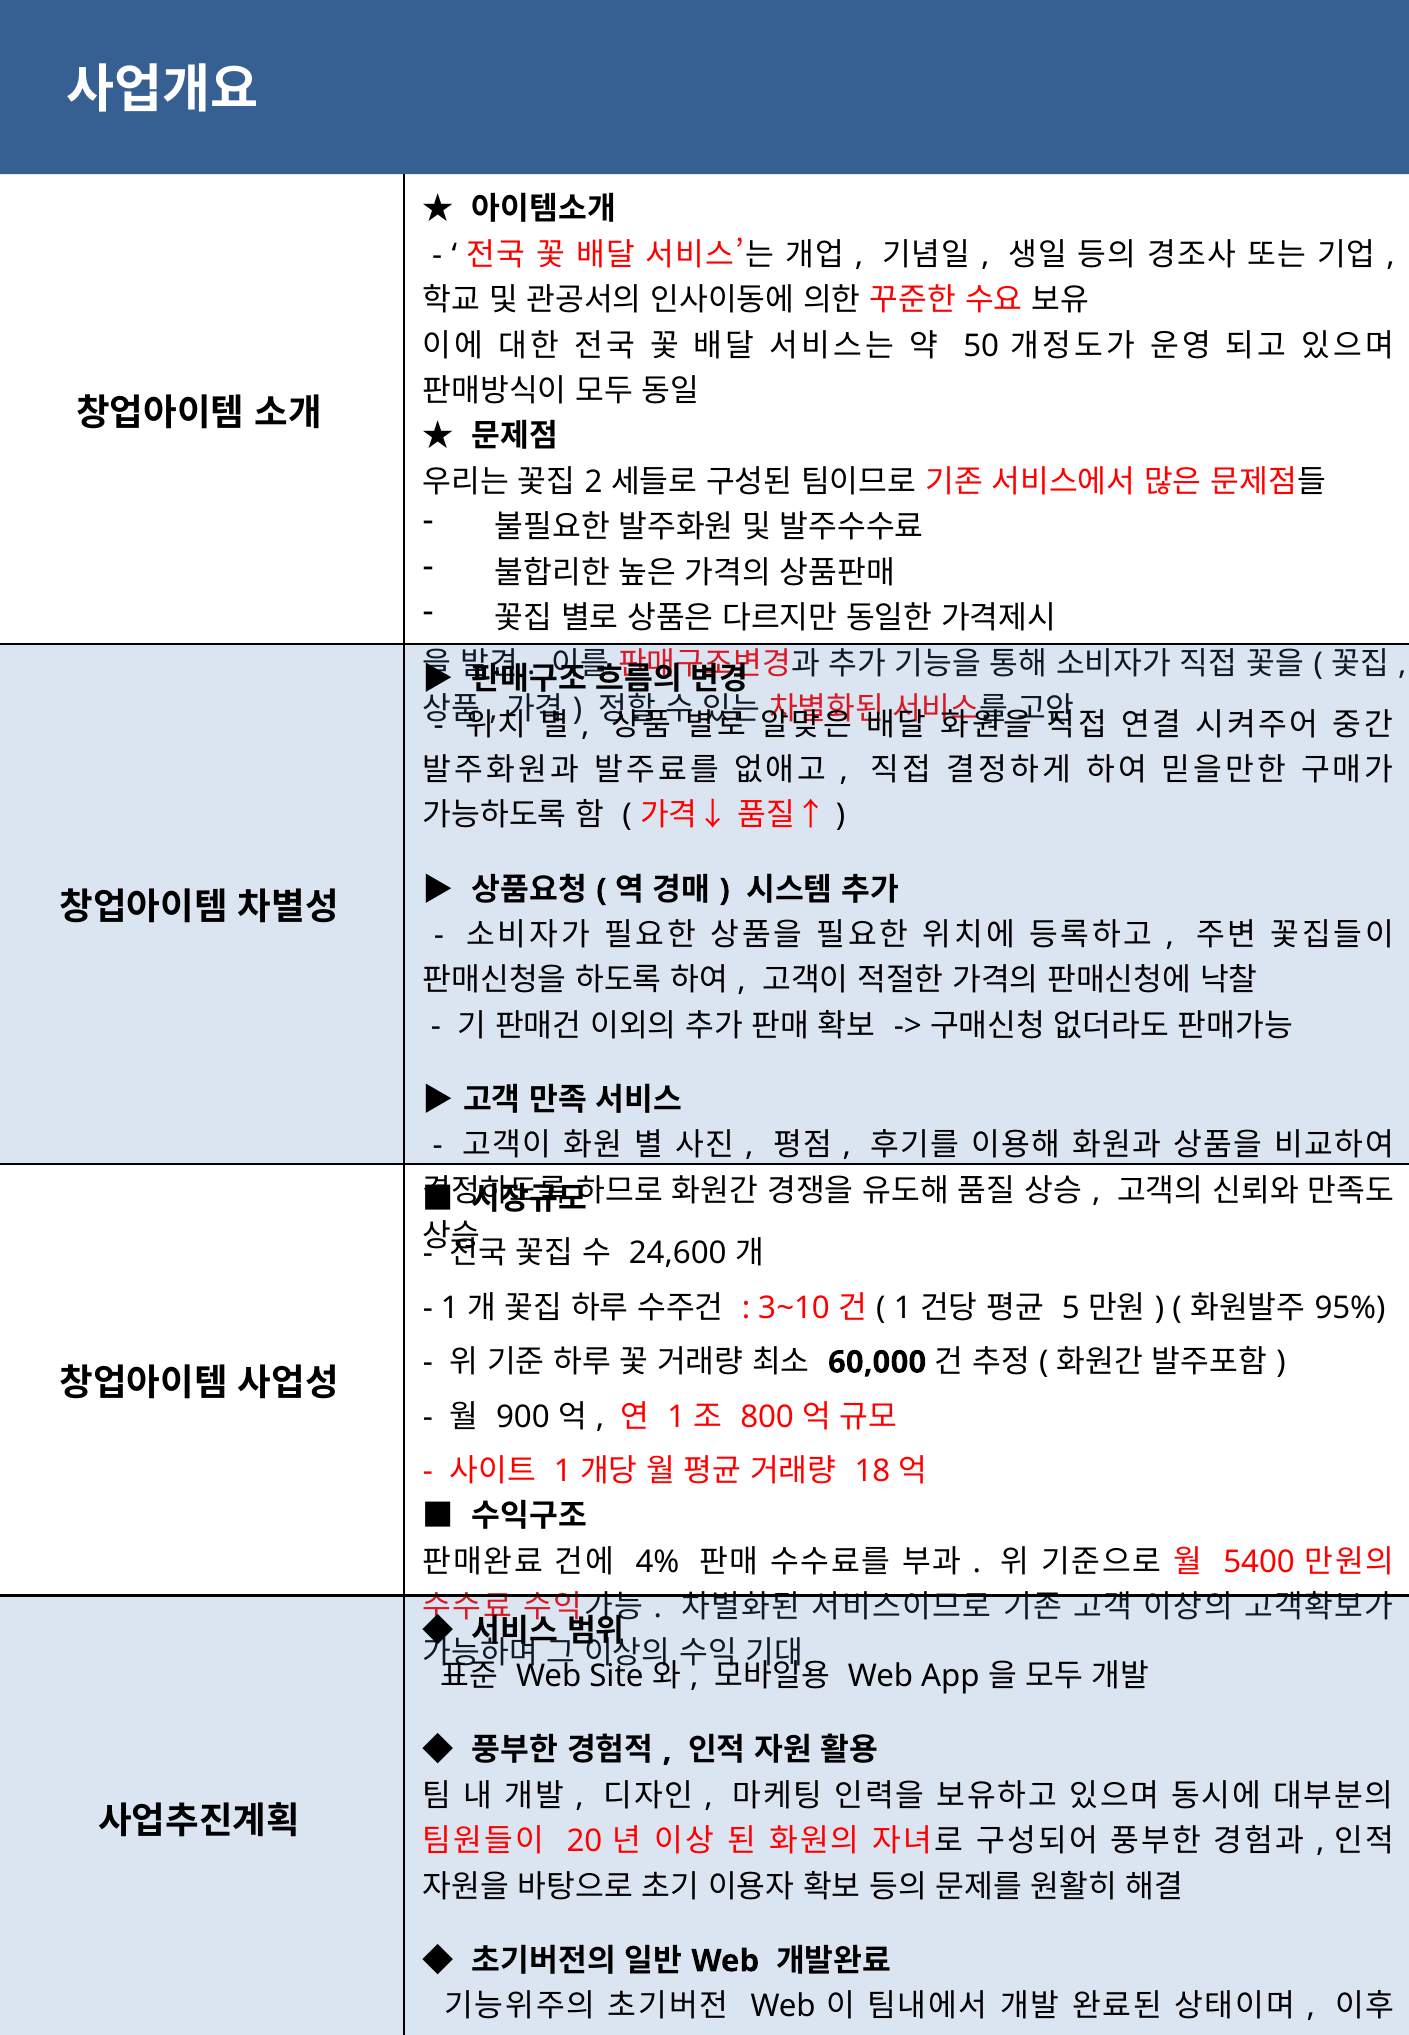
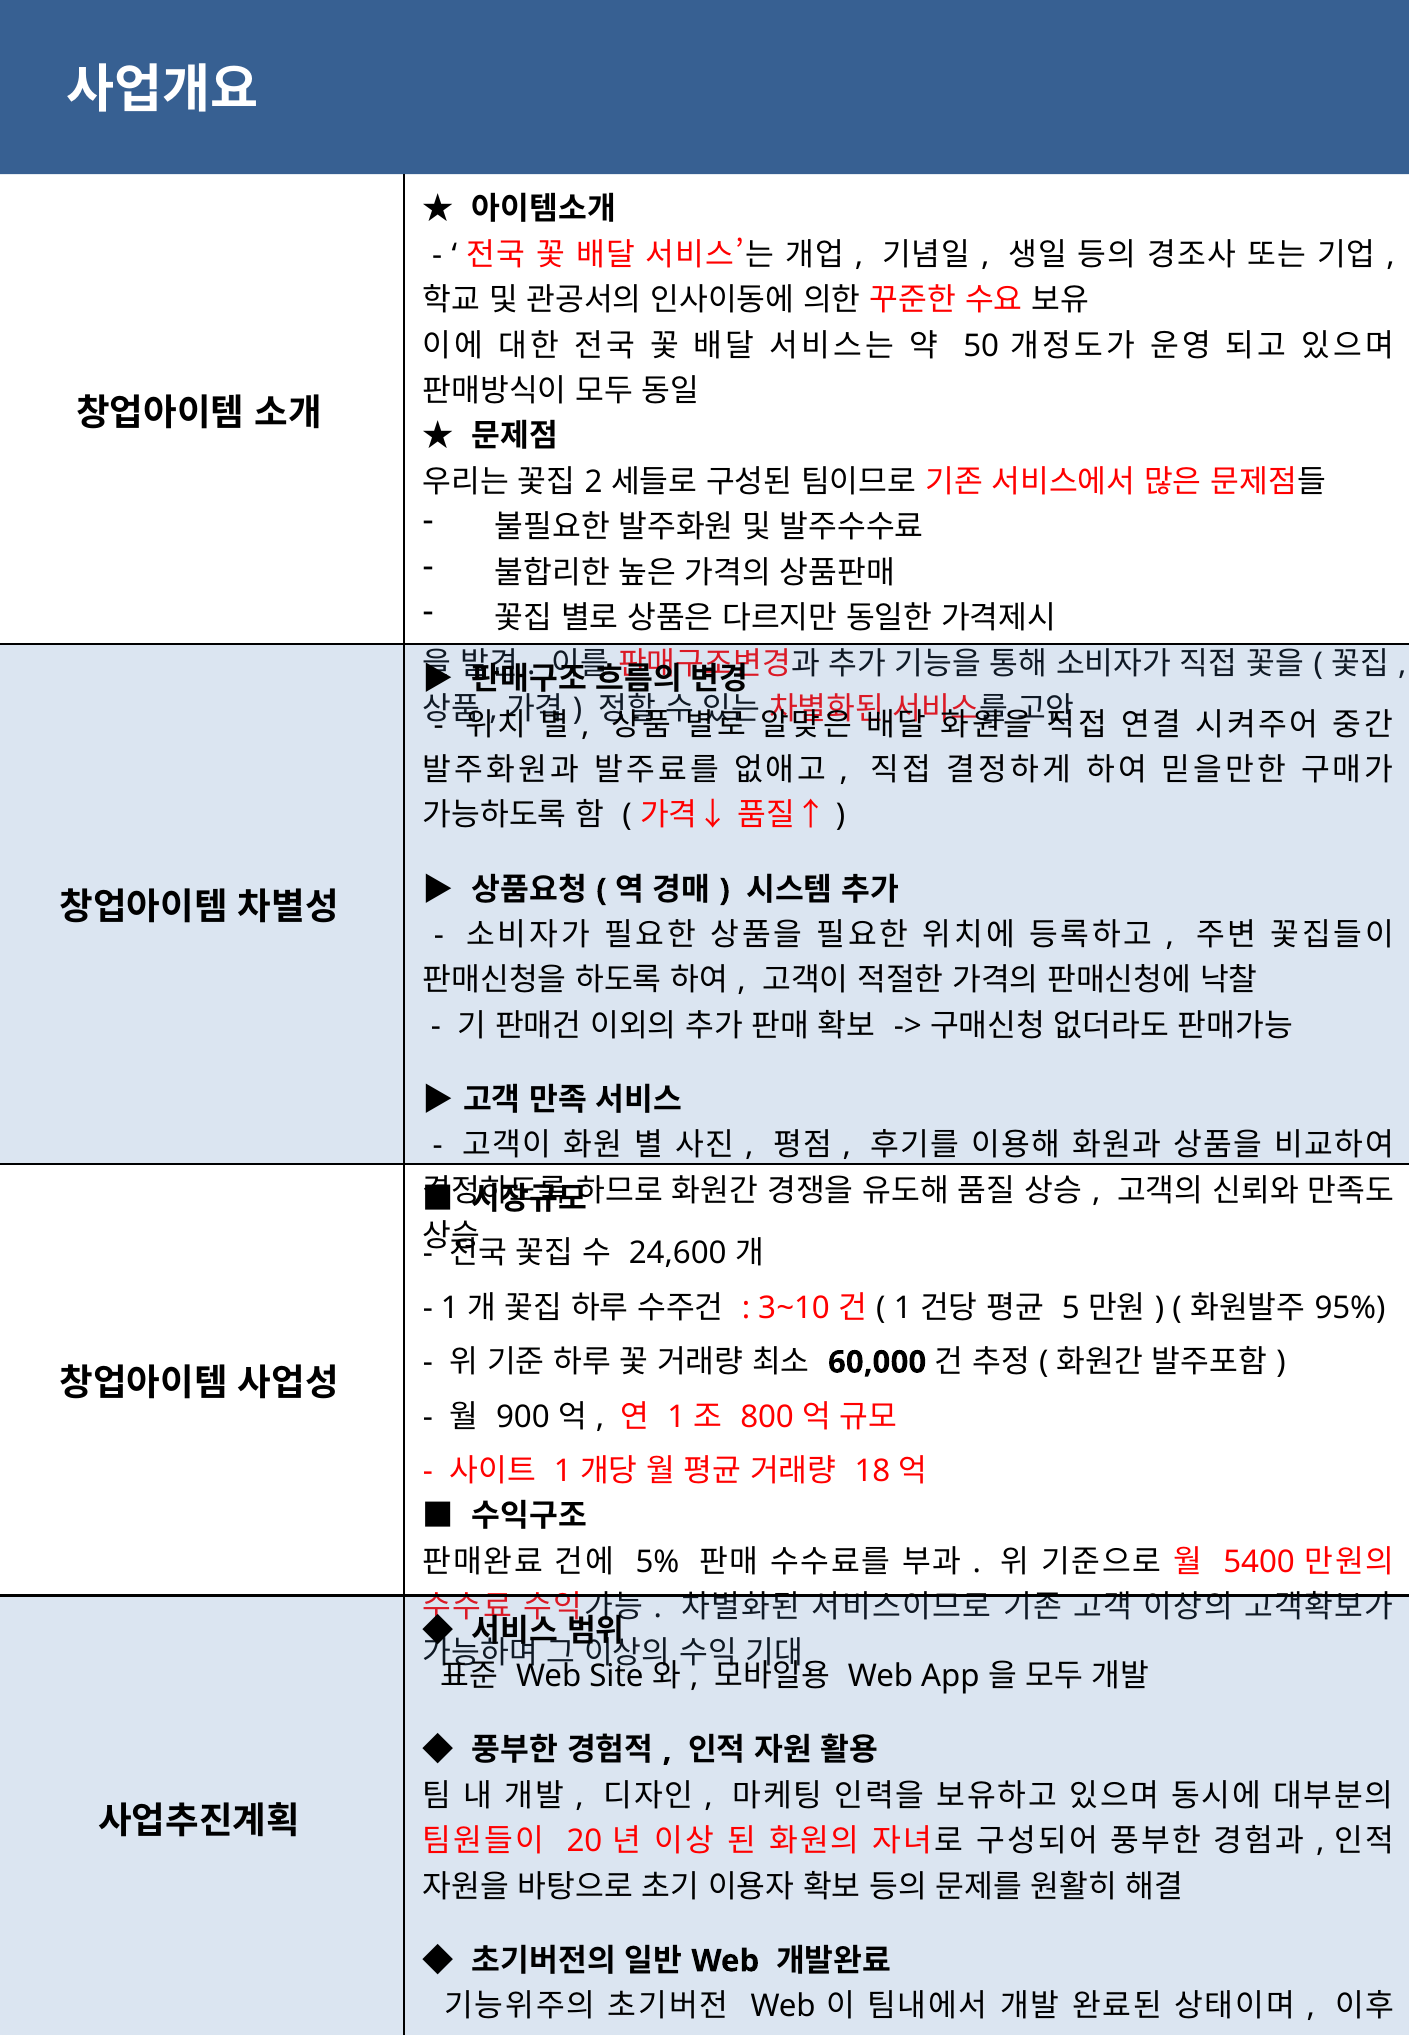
4%: 4% -> 5% (657, 1562)
